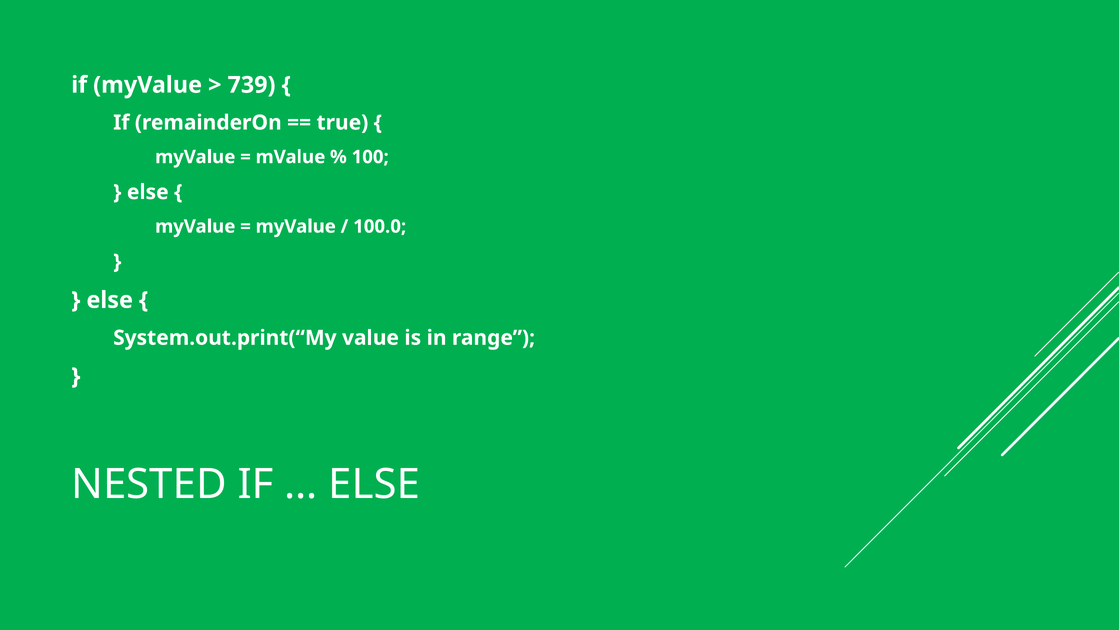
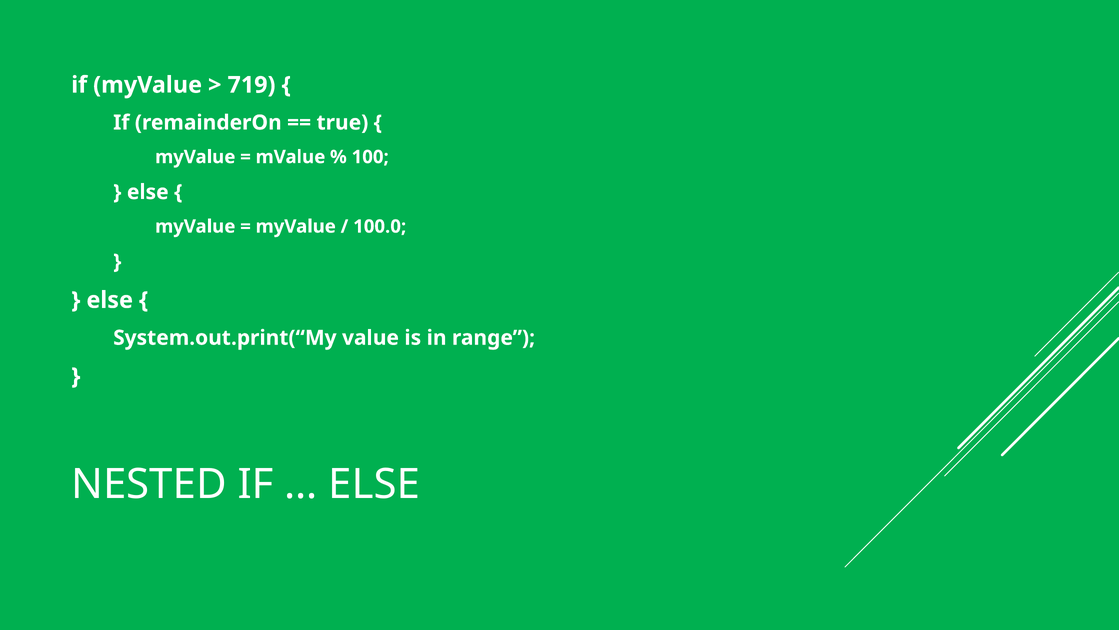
739: 739 -> 719 (252, 85)
